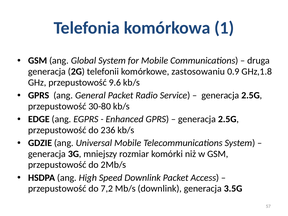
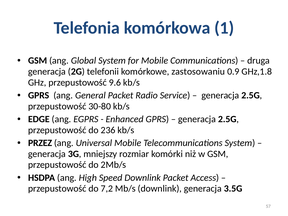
GDZIE: GDZIE -> PRZEZ (40, 143)
